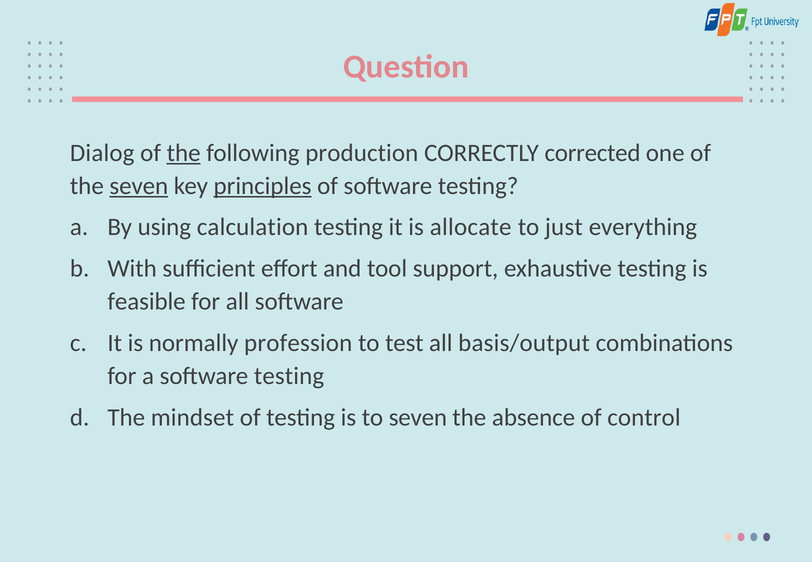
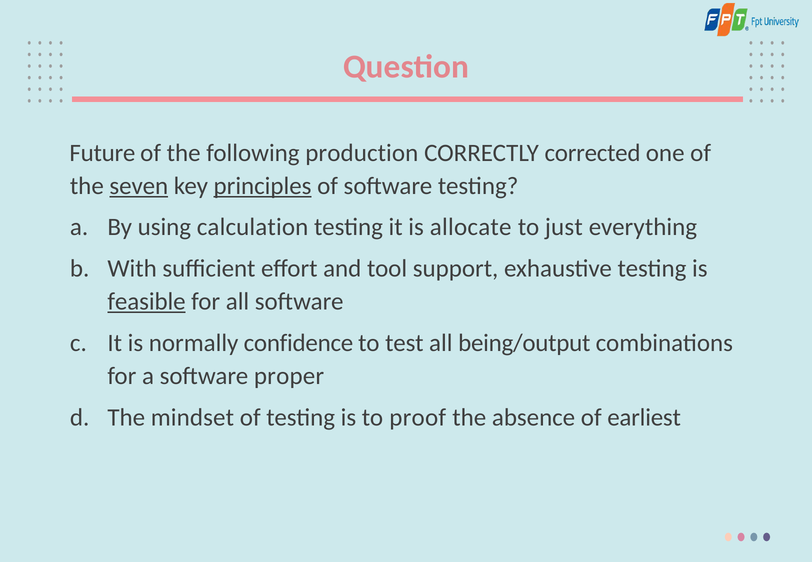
Dialog: Dialog -> Future (102, 153)
the underline: present -> none (184, 153)
feasible underline: none -> present (147, 302)
profession: profession -> confidence (298, 343)
basis/output: basis/output -> being/output (524, 343)
a software testing: testing -> proper (289, 376)
to seven: seven -> proof (418, 417)
control: control -> earliest (644, 417)
